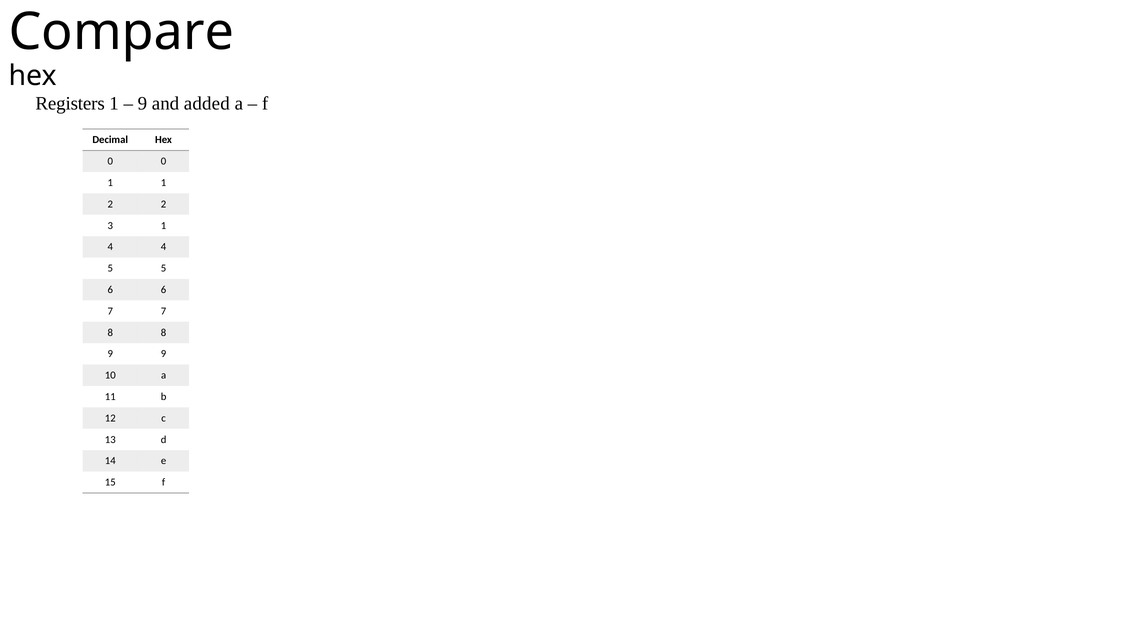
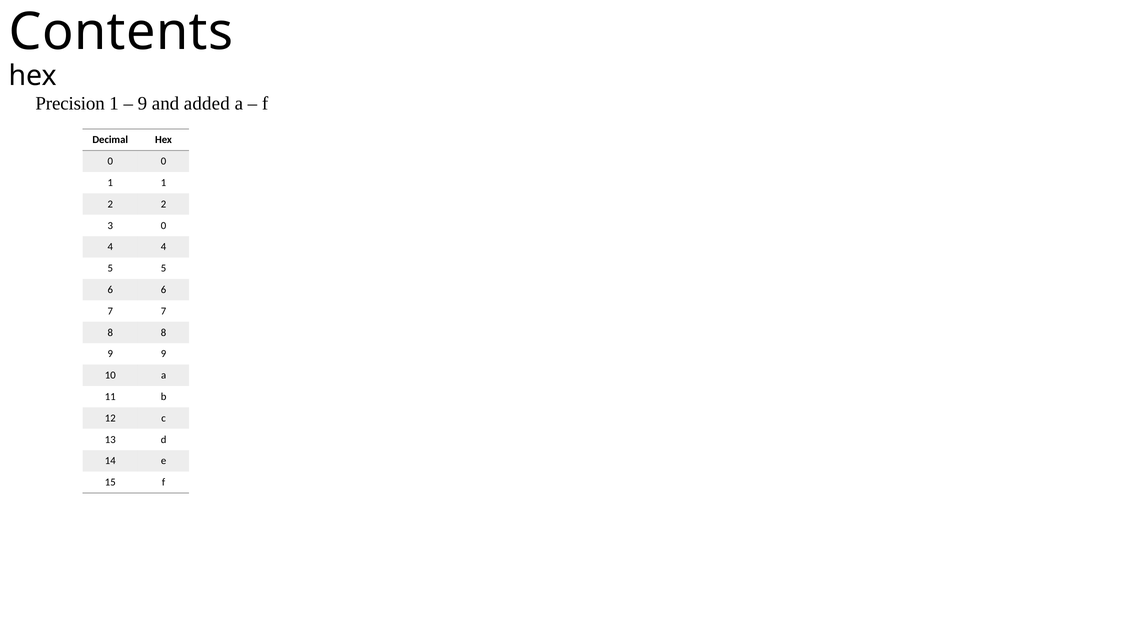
Compare: Compare -> Contents (121, 32)
Registers: Registers -> Precision (70, 103)
3 1: 1 -> 0 (164, 226)
